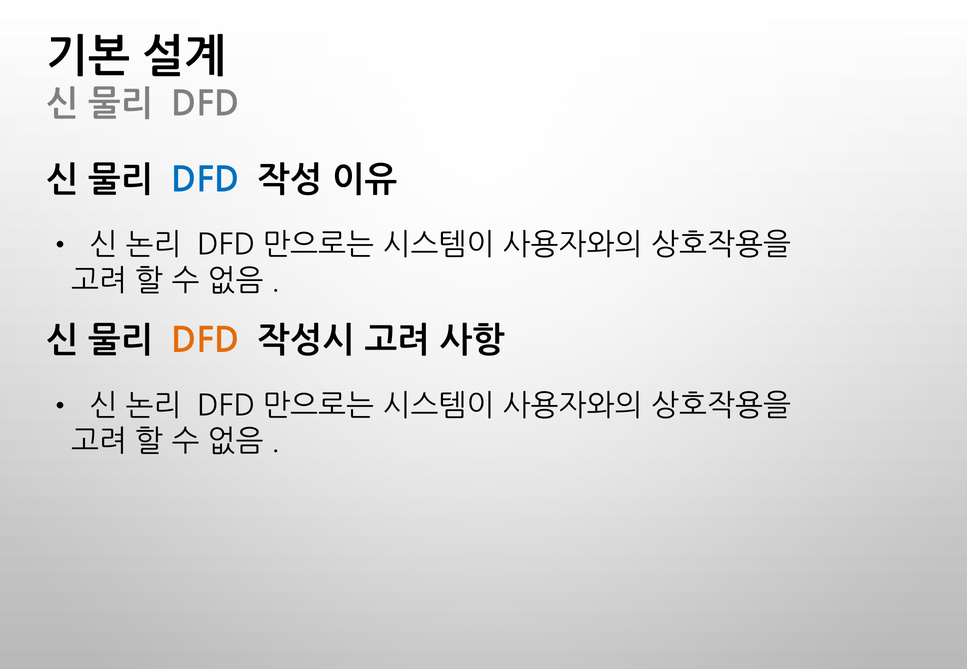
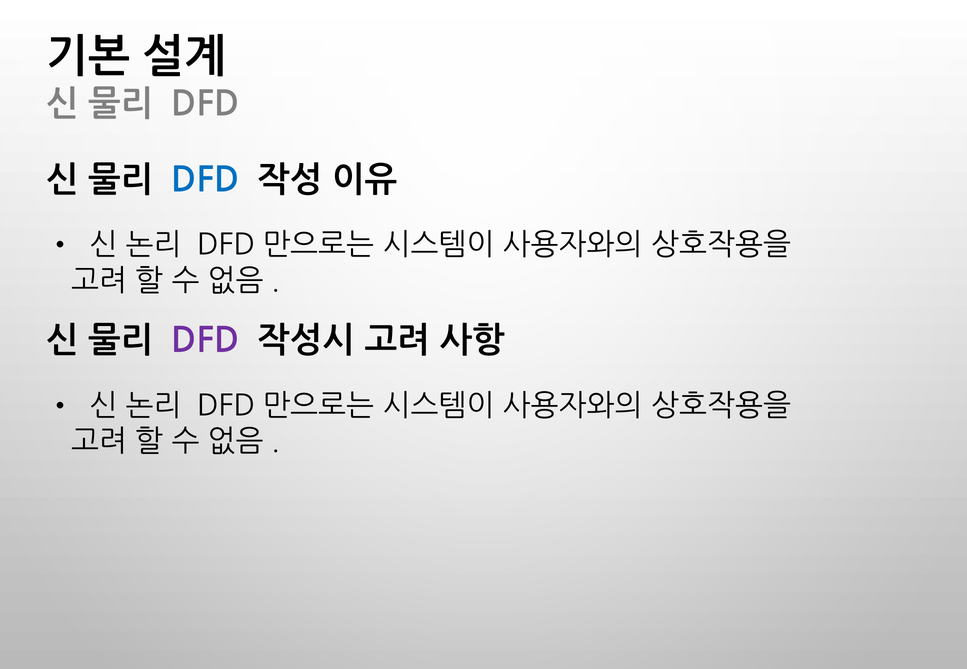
DFD colour: orange -> purple (205, 341)
